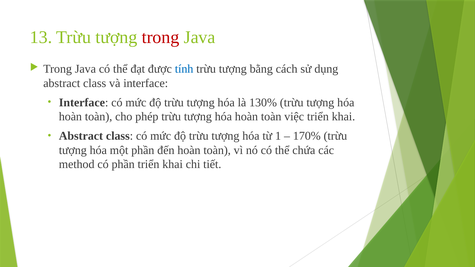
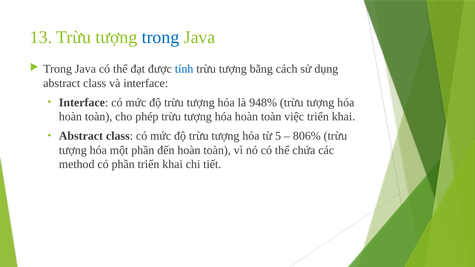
trong colour: red -> blue (161, 37)
130%: 130% -> 948% (263, 103)
1: 1 -> 5 (278, 136)
170%: 170% -> 806% (307, 136)
